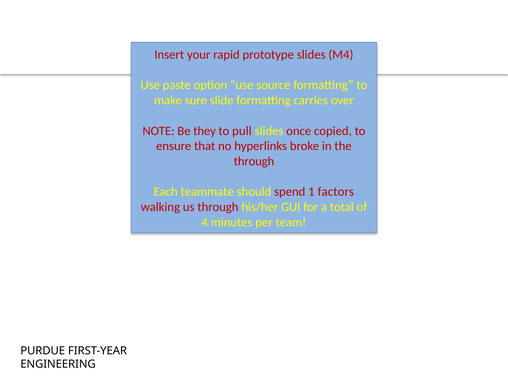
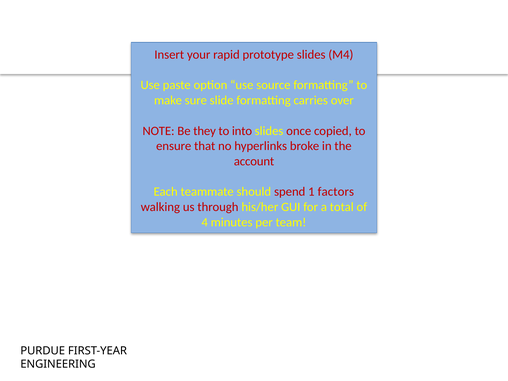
pull: pull -> into (242, 131)
through: through -> account (254, 161)
